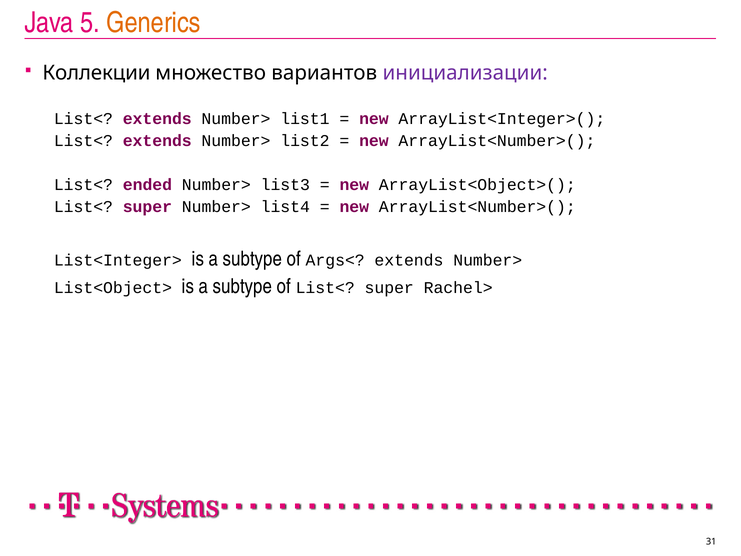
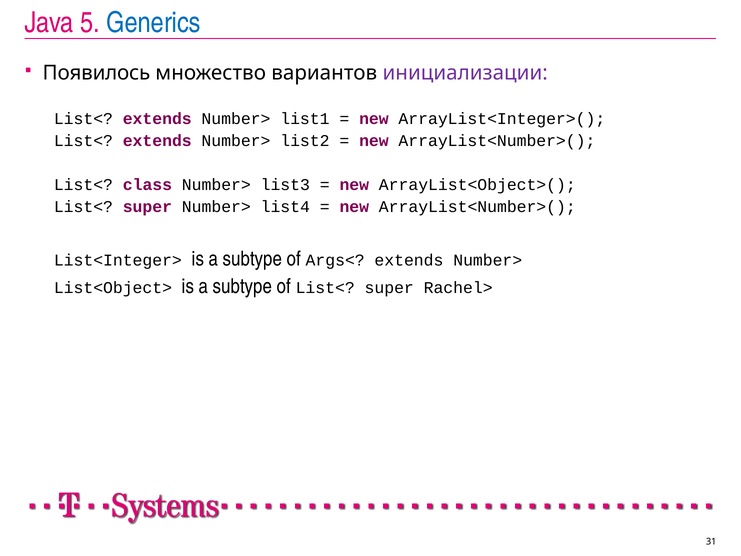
Generics colour: orange -> blue (154, 23)
Коллекции: Коллекции -> Появилось (96, 73)
ended: ended -> class (147, 185)
